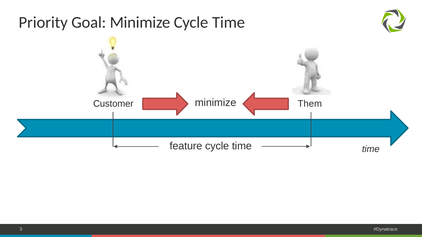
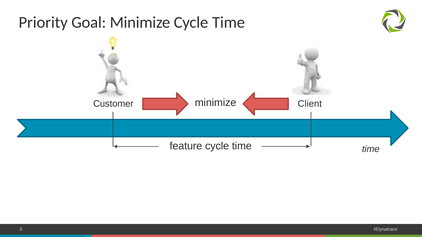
Them: Them -> Client (310, 104)
